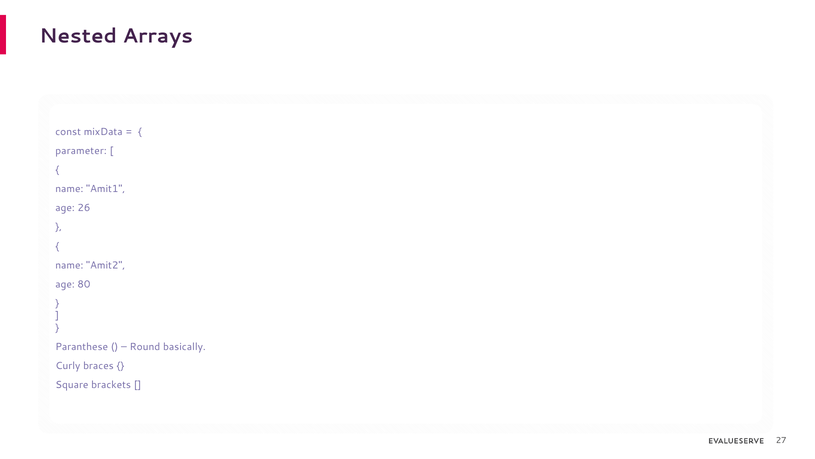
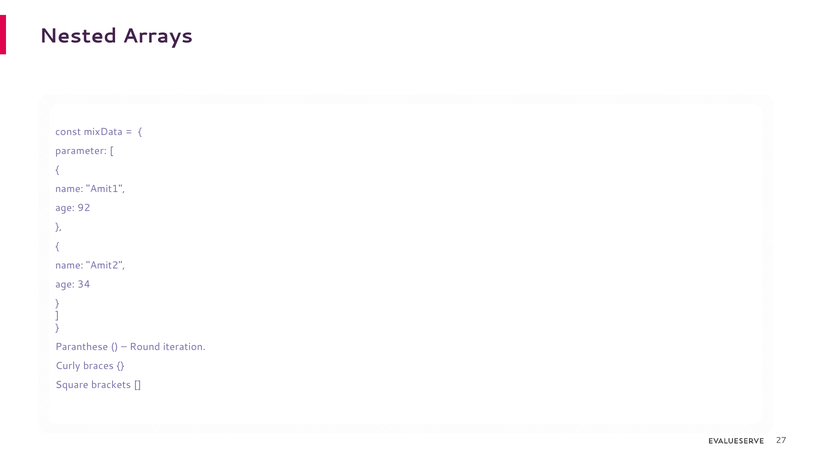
26: 26 -> 92 (84, 208)
80: 80 -> 34 (84, 284)
basically: basically -> iteration (184, 346)
